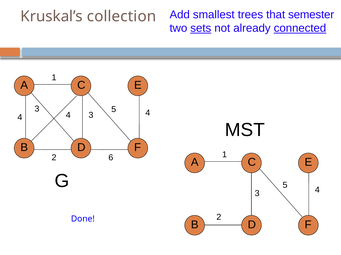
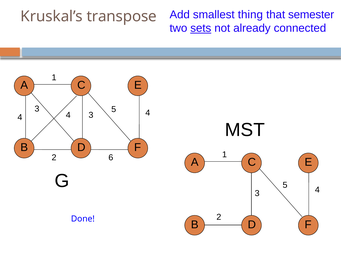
collection: collection -> transpose (122, 16)
trees: trees -> thing (250, 15)
connected underline: present -> none (300, 28)
